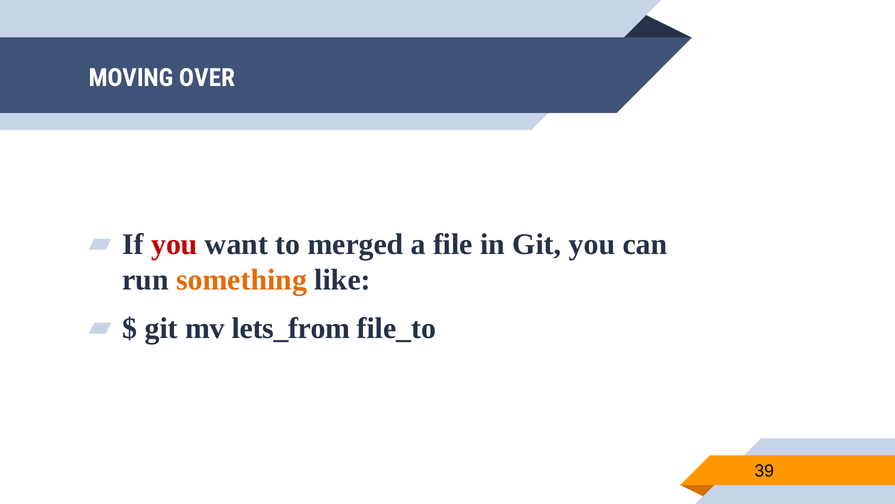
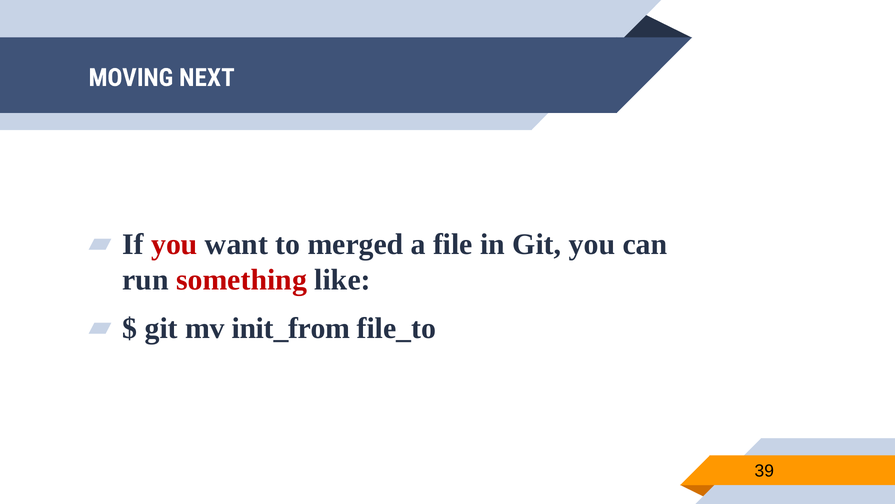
OVER: OVER -> NEXT (207, 78)
something colour: orange -> red (242, 280)
lets_from: lets_from -> init_from (291, 328)
